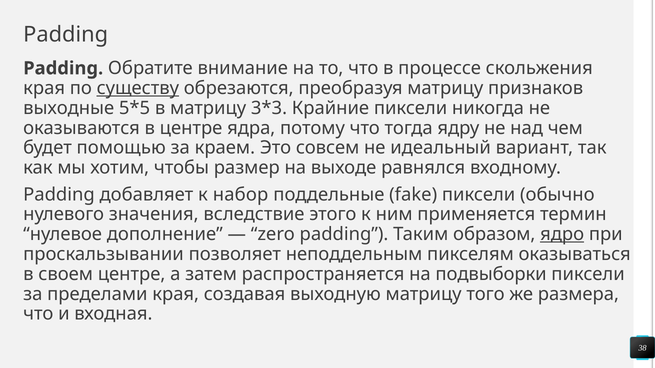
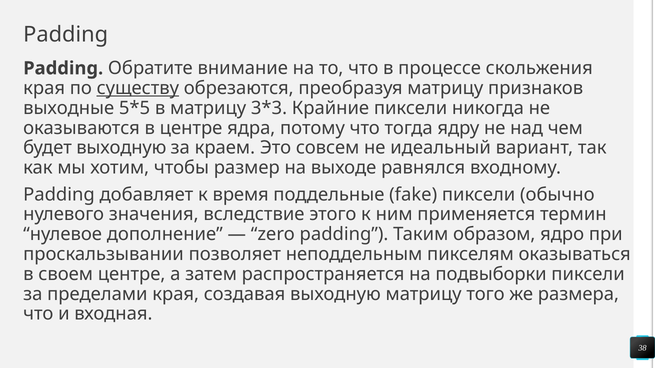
будет помощью: помощью -> выходную (121, 148)
набор: набор -> время (241, 195)
ядро underline: present -> none (562, 235)
